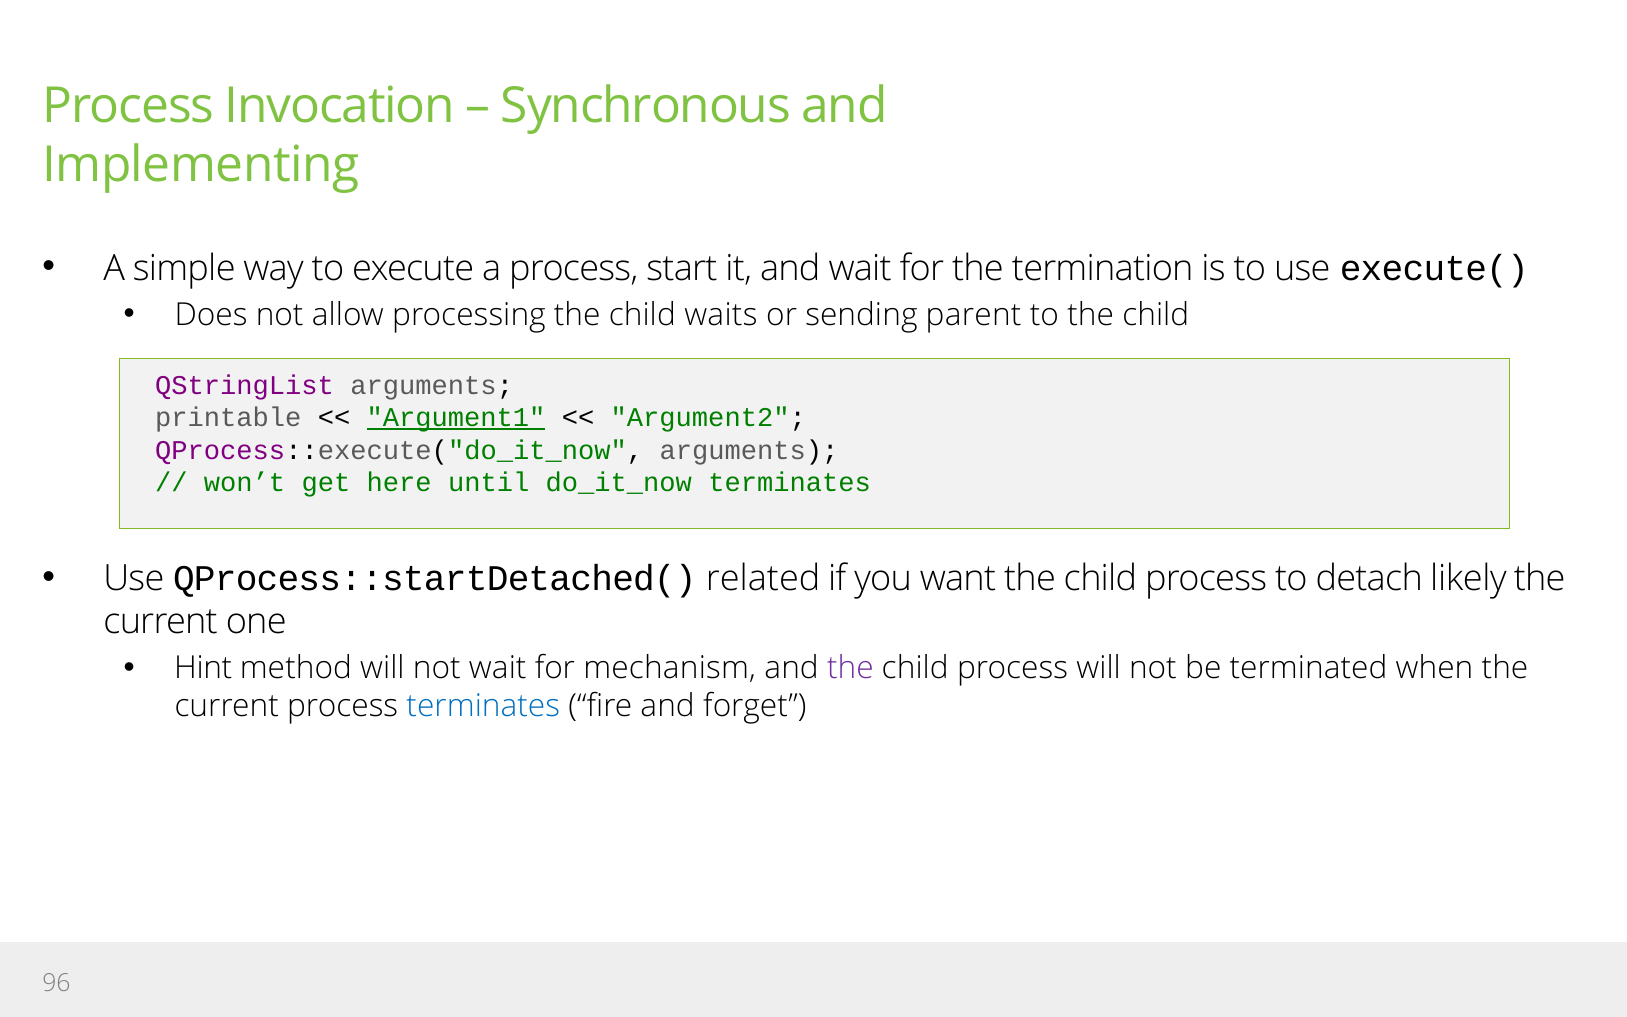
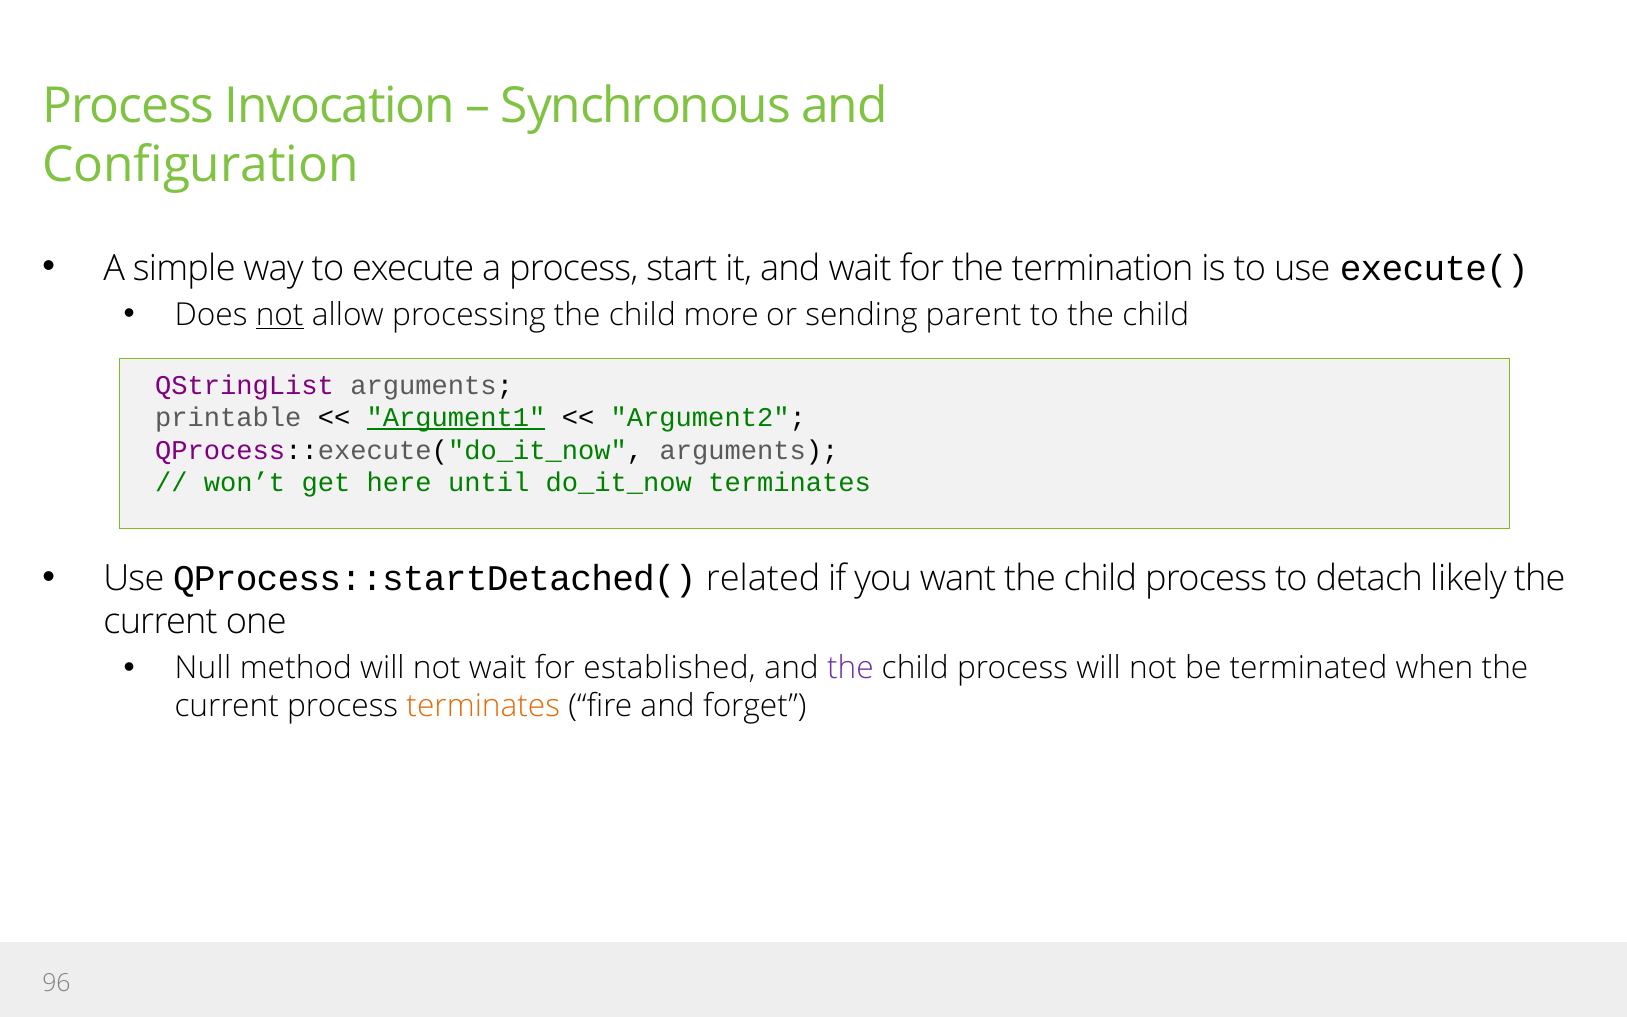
Implementing: Implementing -> Configuration (201, 165)
not underline: none -> present (280, 315)
waits: waits -> more (721, 315)
Hint: Hint -> Null (203, 668)
mechanism: mechanism -> established (670, 668)
terminates colour: blue -> orange (483, 706)
